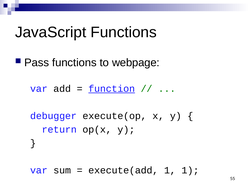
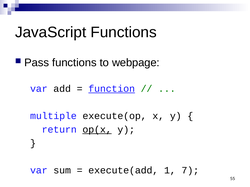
debugger: debugger -> multiple (53, 116)
op(x underline: none -> present (97, 130)
1 1: 1 -> 7 (190, 171)
